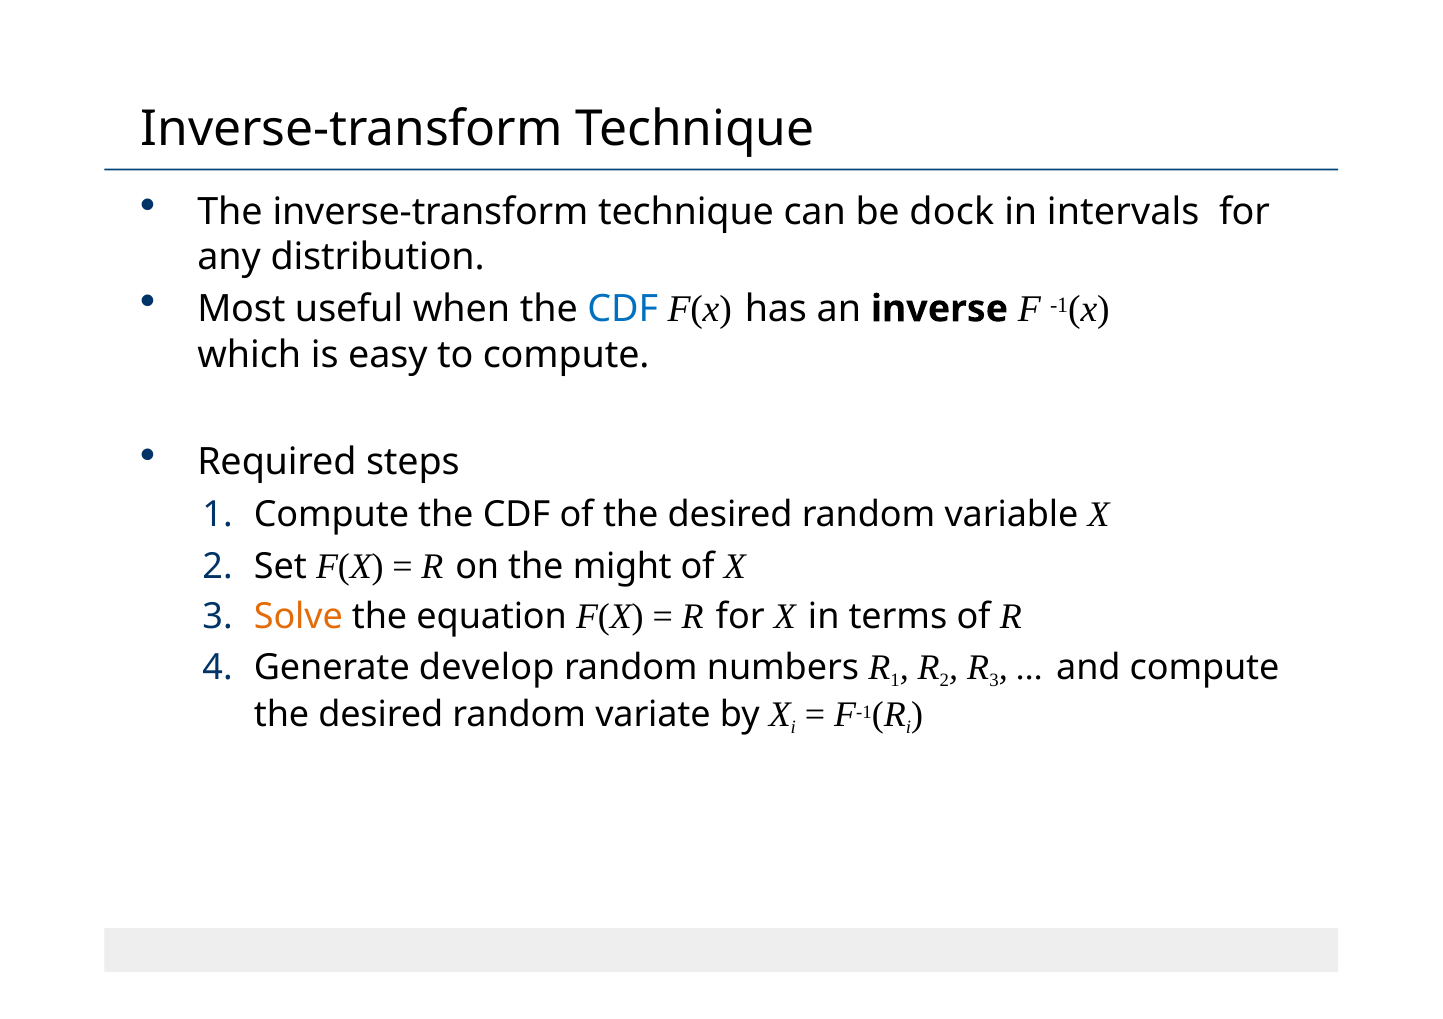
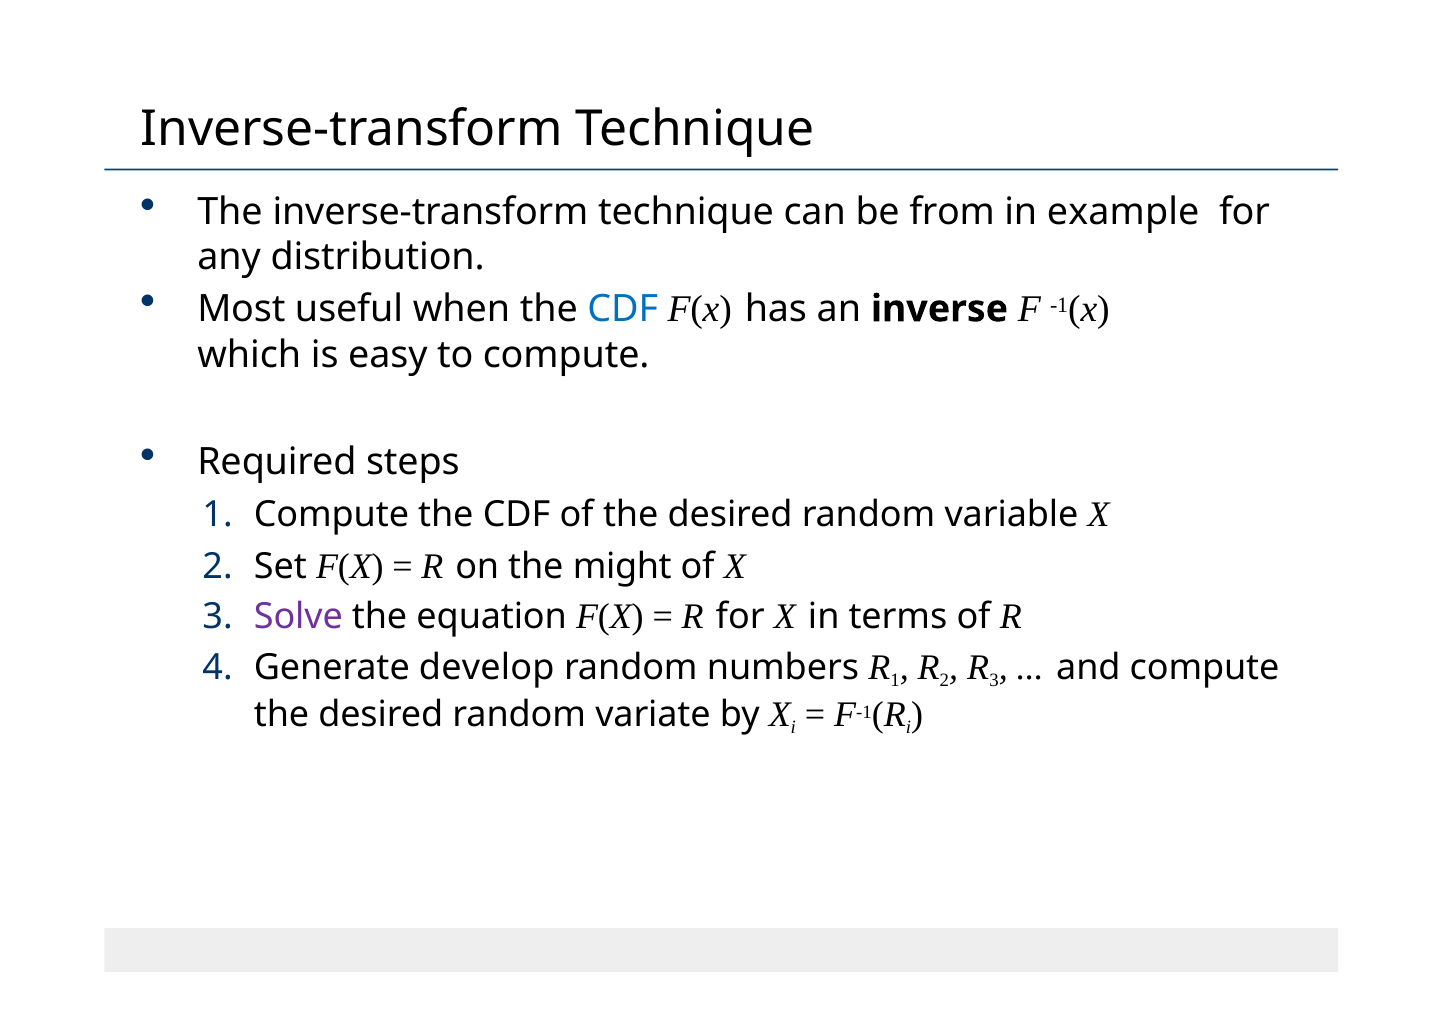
dock: dock -> from (952, 212)
intervals: intervals -> example (1123, 212)
Solve colour: orange -> purple (298, 617)
